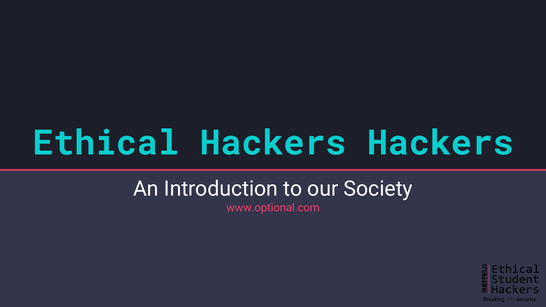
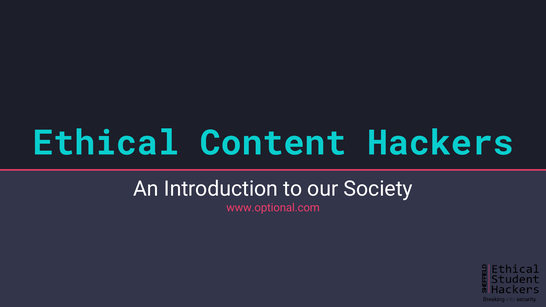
Ethical Hackers: Hackers -> Content (273, 143)
